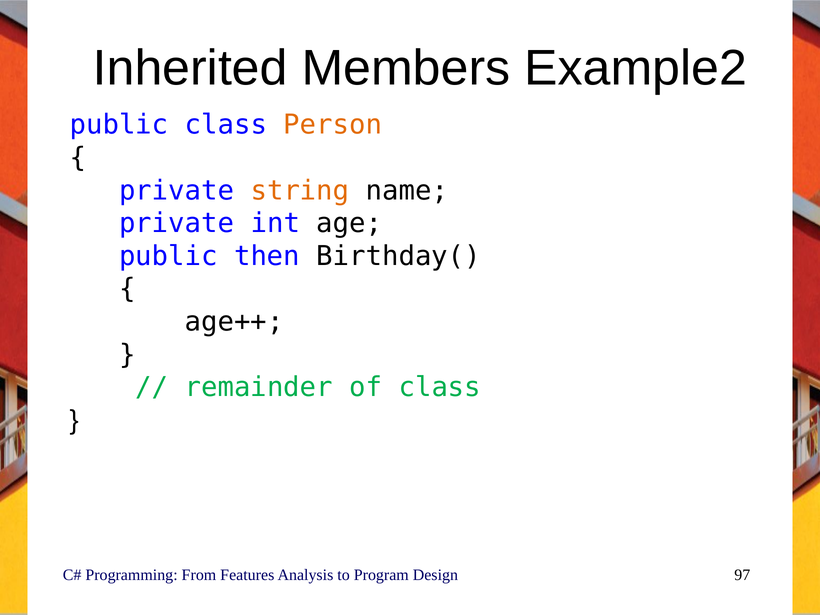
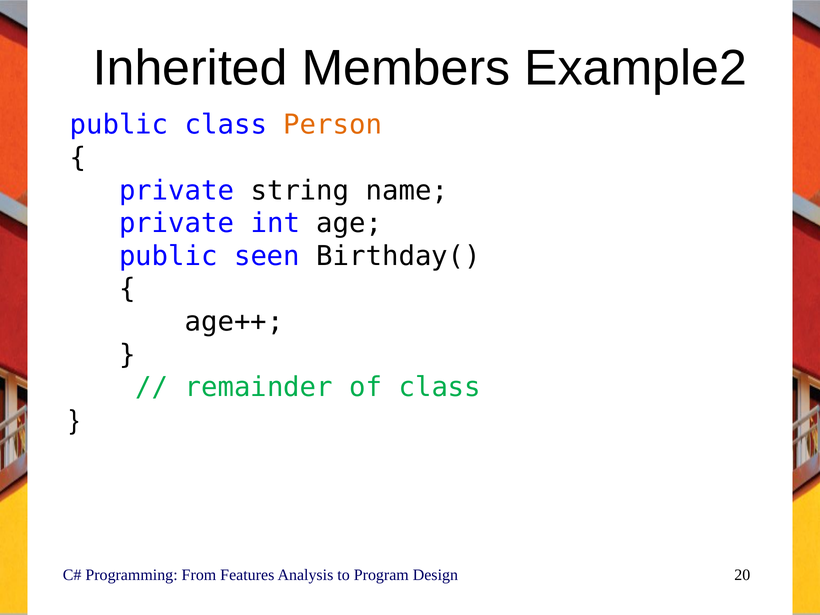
string colour: orange -> black (300, 191)
then: then -> seen (267, 256)
97: 97 -> 20 (742, 575)
